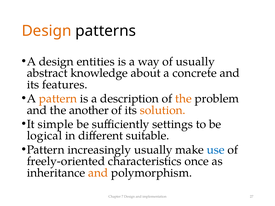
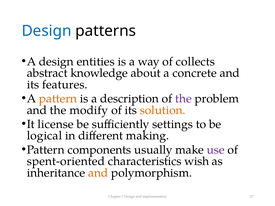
Design colour: orange -> blue (47, 31)
of usually: usually -> collects (195, 62)
the colour: orange -> purple (183, 99)
another: another -> modify (89, 110)
simple: simple -> license (56, 124)
suitable: suitable -> making (148, 136)
increasingly: increasingly -> components (99, 150)
use colour: blue -> purple (216, 150)
freely-oriented: freely-oriented -> spent-oriented (66, 161)
once: once -> wish (197, 161)
